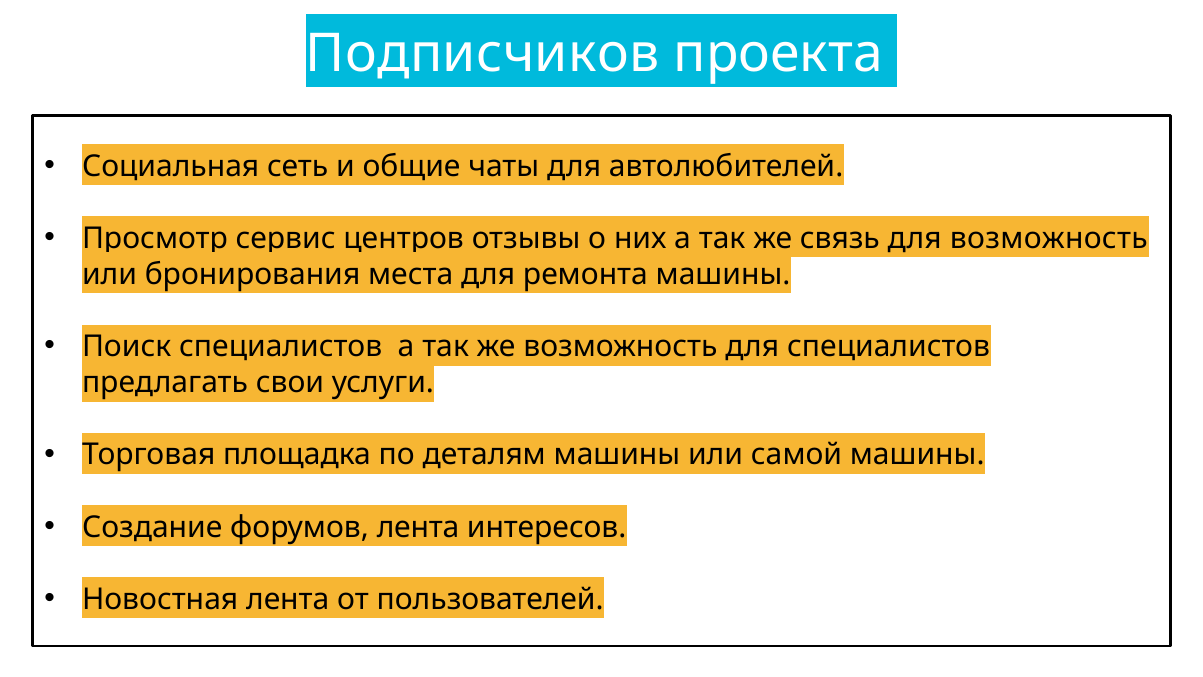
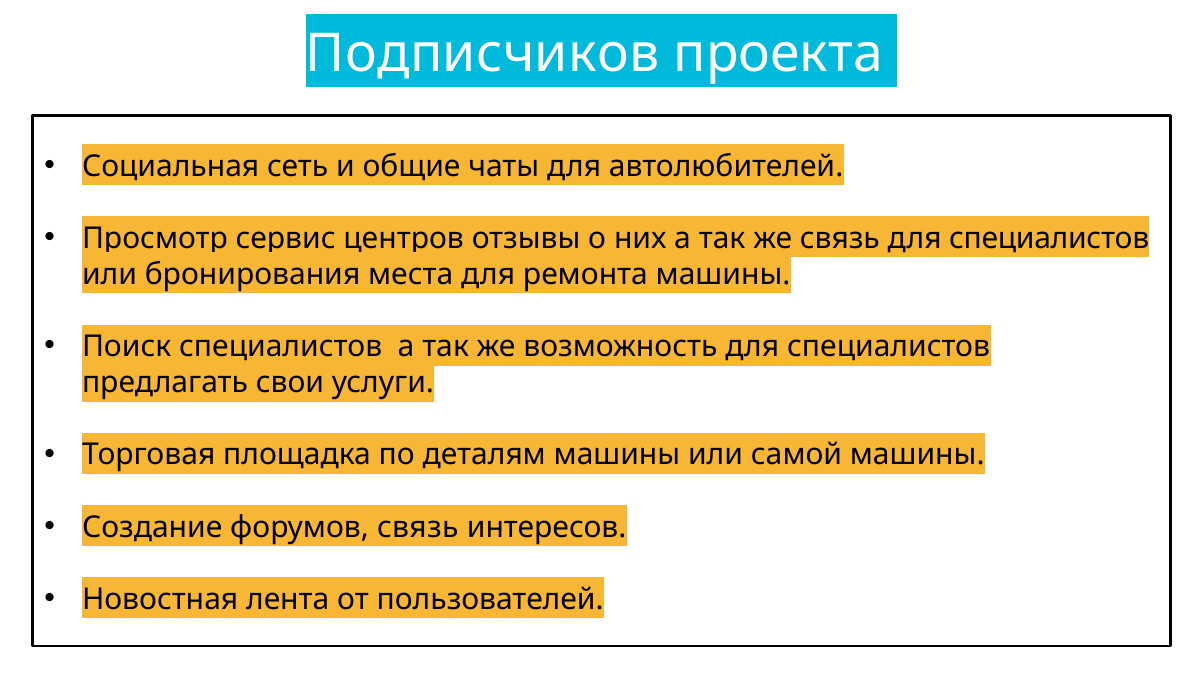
связь для возможность: возможность -> специалистов (1049, 238)
форумов лента: лента -> связь (418, 527)
